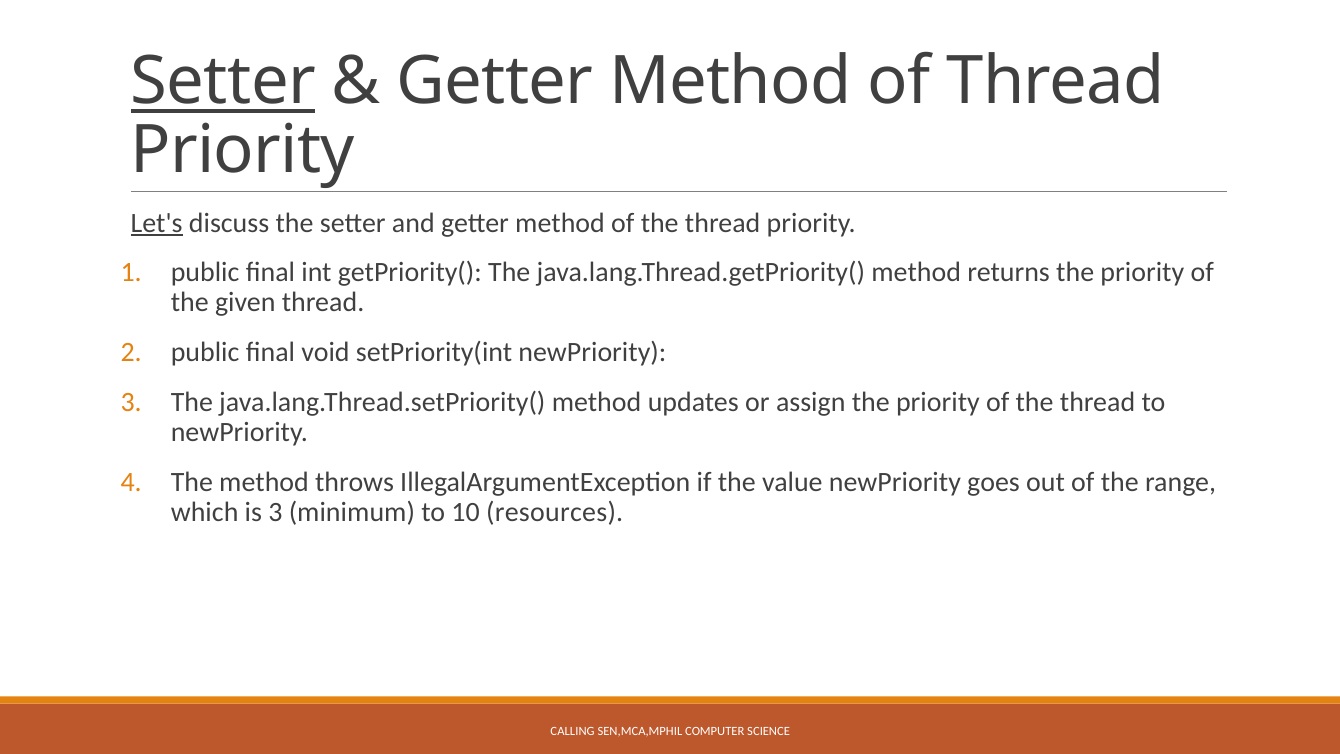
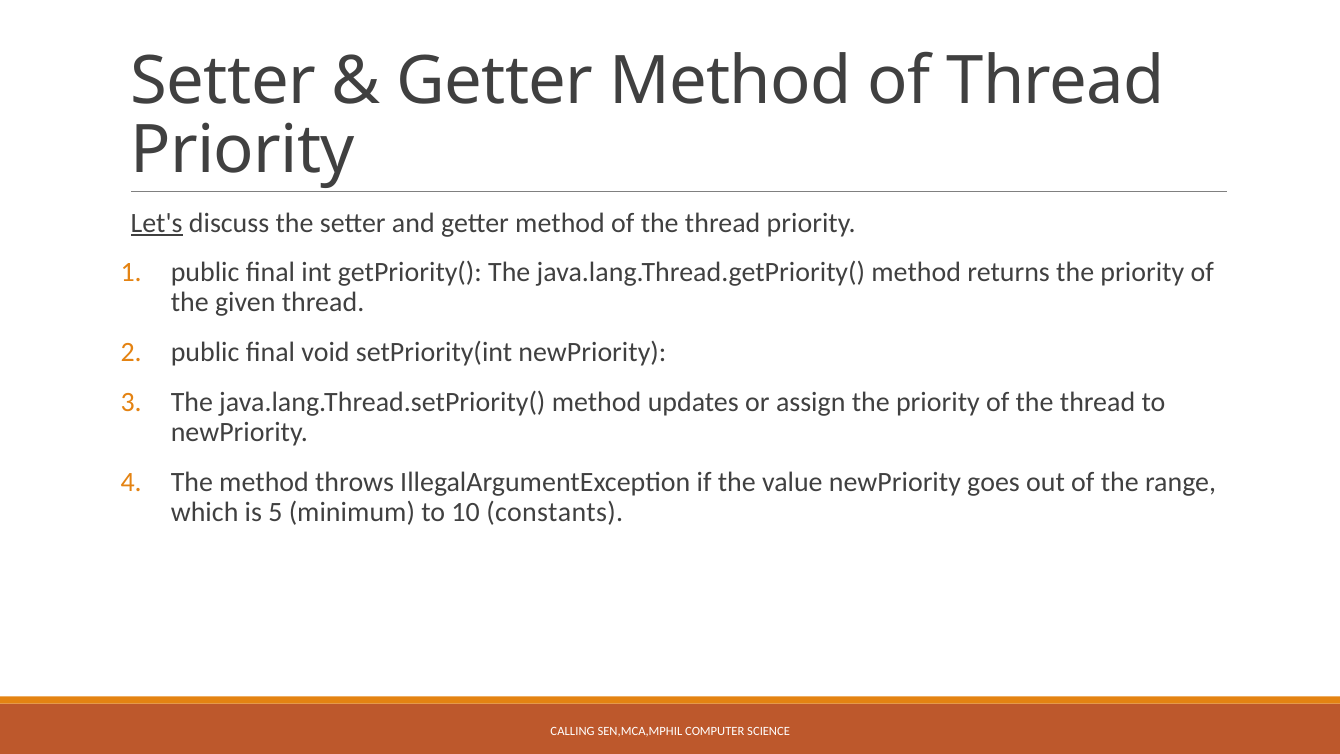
Setter underline: present -> none (223, 82)
is 3: 3 -> 5 (275, 512)
resources: resources -> constants (555, 512)
